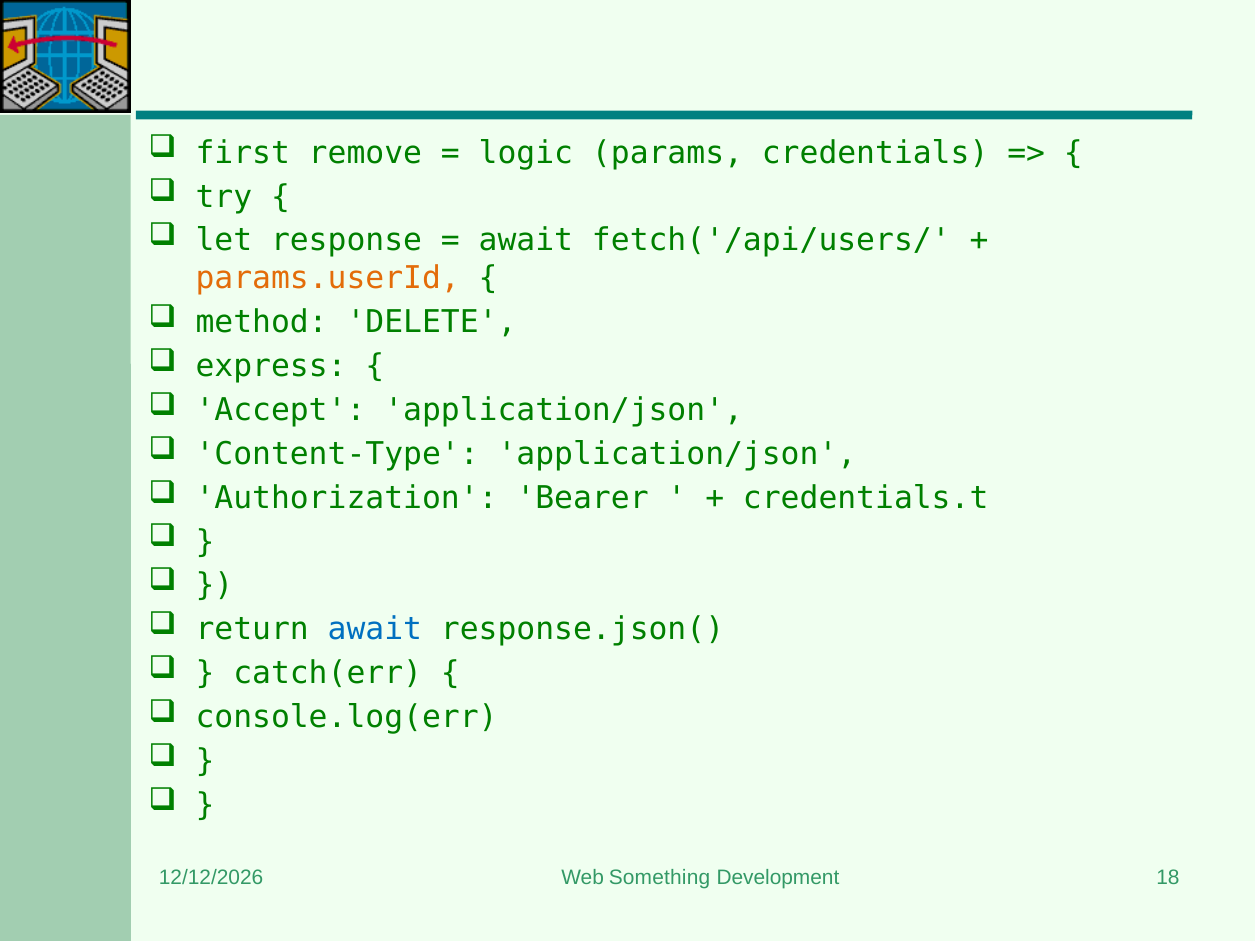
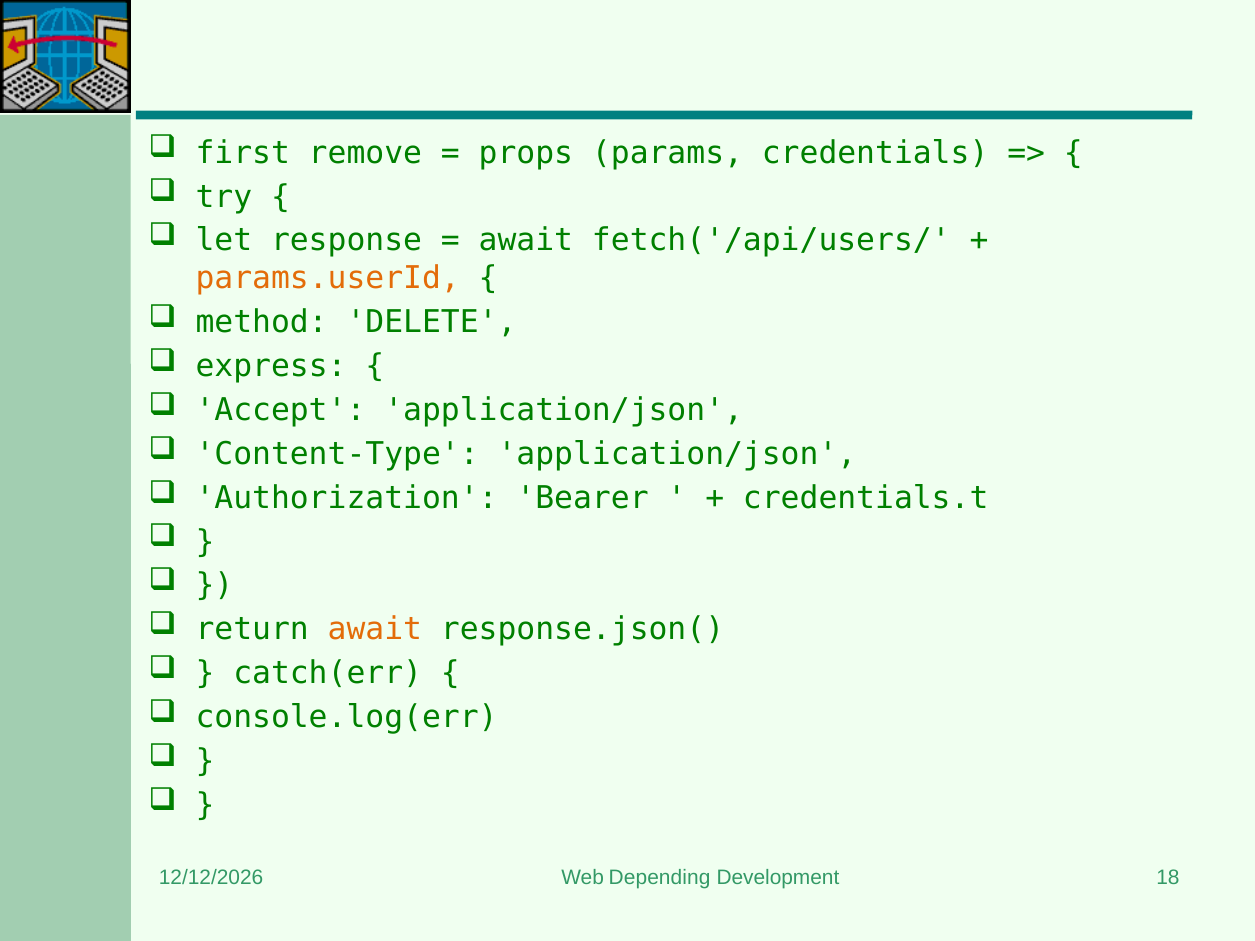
logic: logic -> props (526, 153)
await colour: blue -> orange (375, 630)
Something: Something -> Depending (660, 878)
